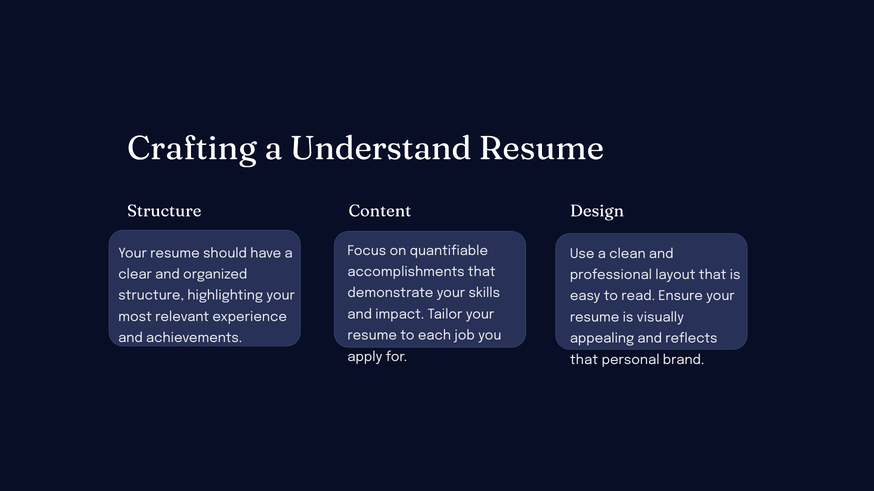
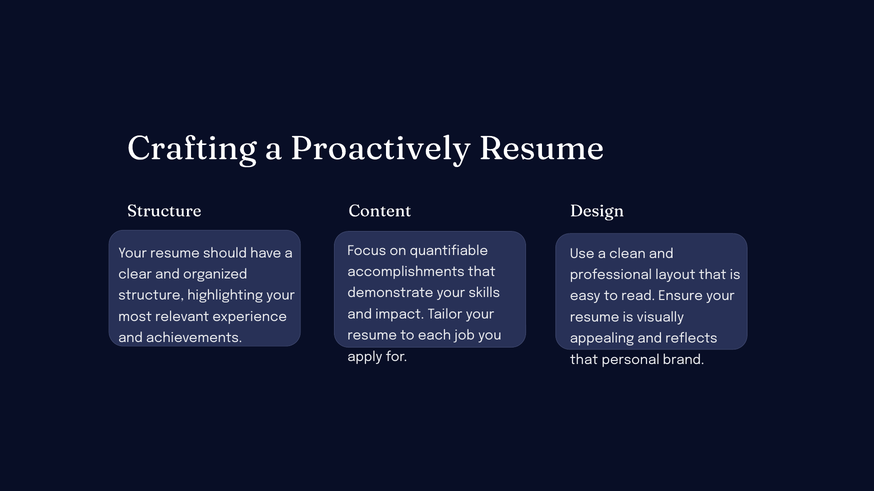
Understand: Understand -> Proactively (380, 148)
